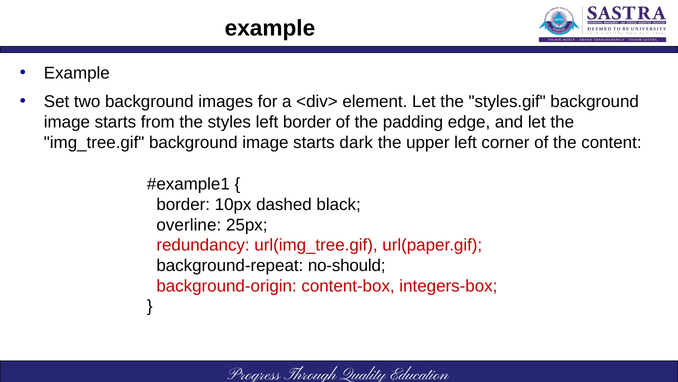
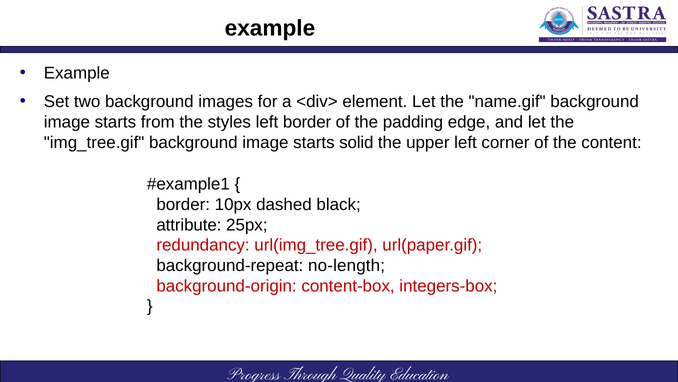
styles.gif: styles.gif -> name.gif (507, 102)
dark: dark -> solid (356, 142)
overline: overline -> attribute (189, 225)
no-should: no-should -> no-length (347, 265)
